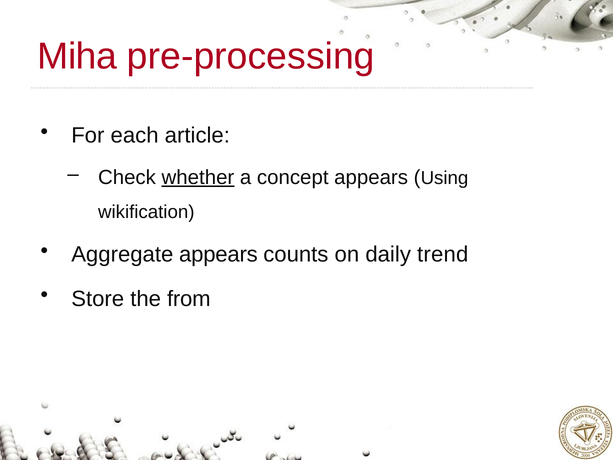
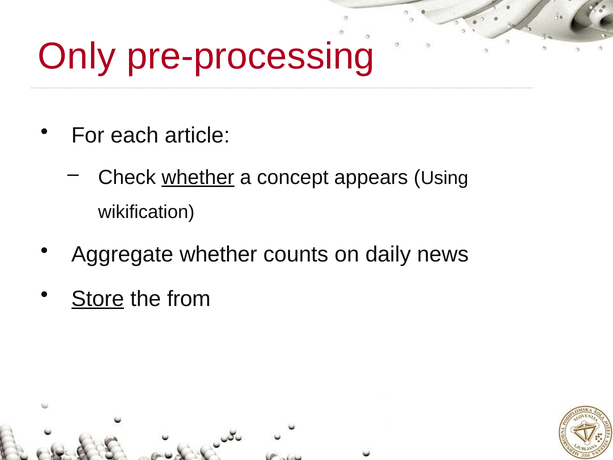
Miha: Miha -> Only (77, 56)
Aggregate appears: appears -> whether (218, 254)
trend: trend -> news (443, 254)
Store underline: none -> present (98, 299)
